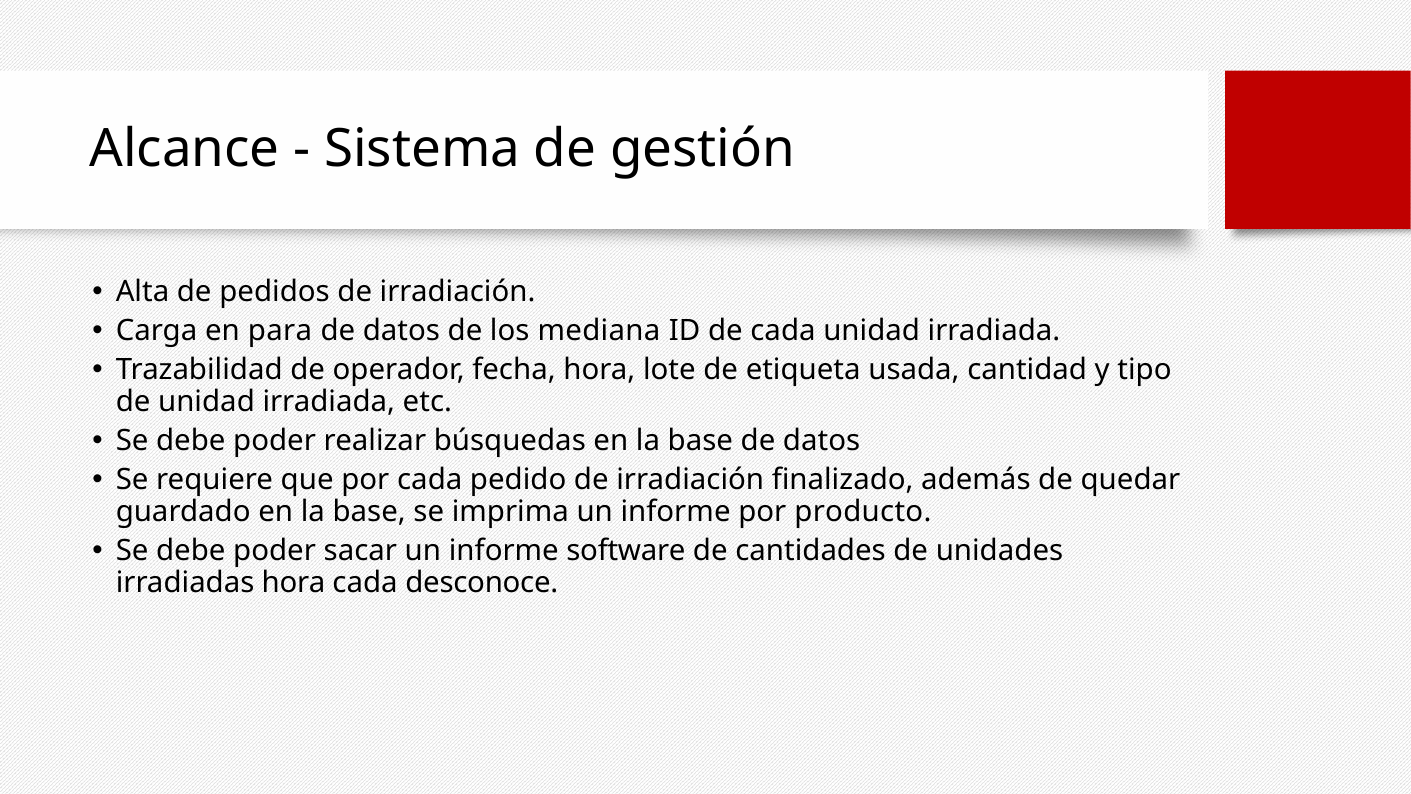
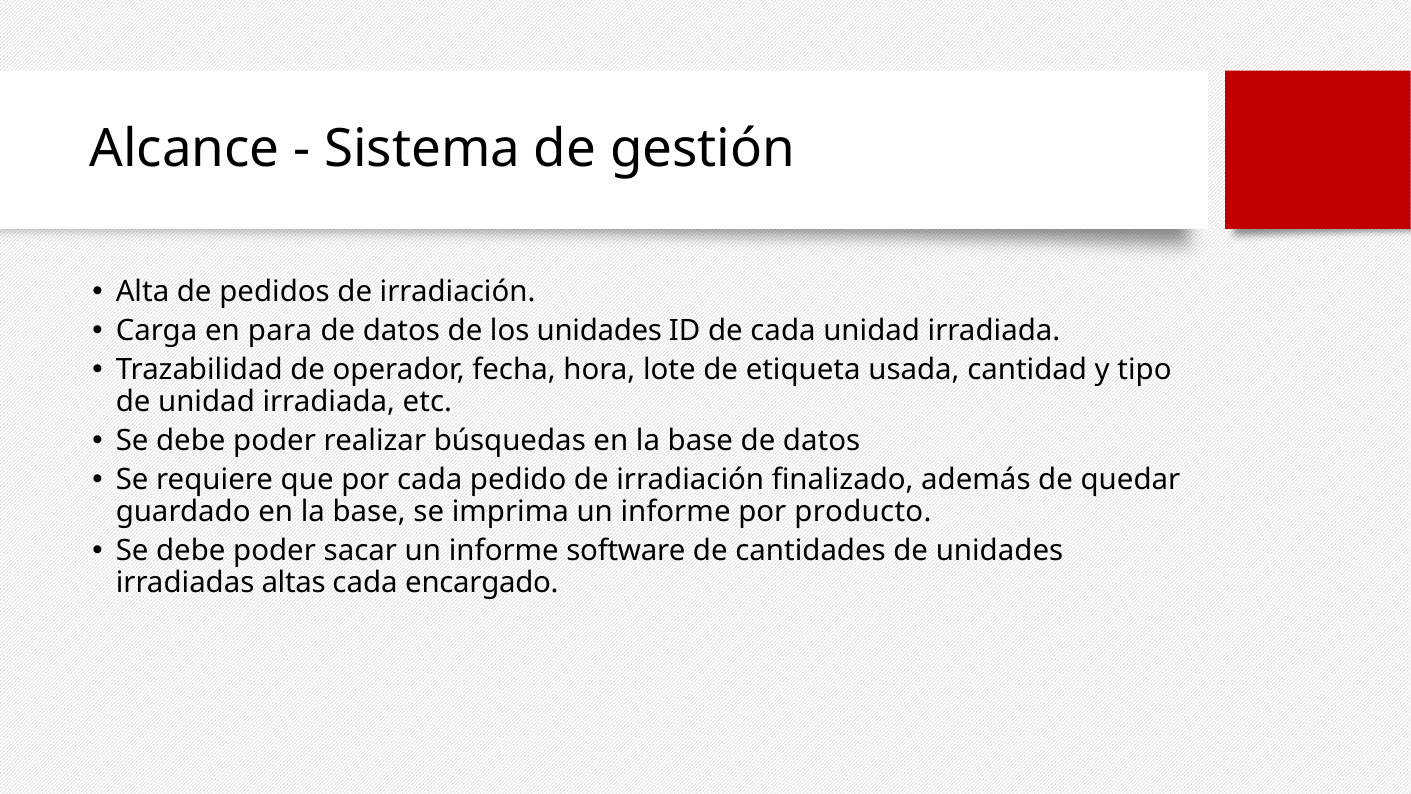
los mediana: mediana -> unidades (599, 331)
irradiadas hora: hora -> altas (294, 582)
desconoce: desconoce -> encargado (482, 582)
